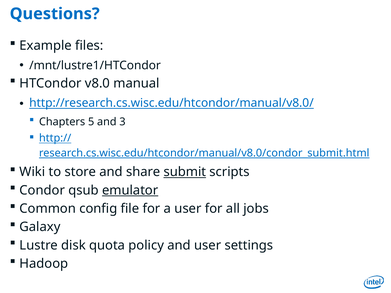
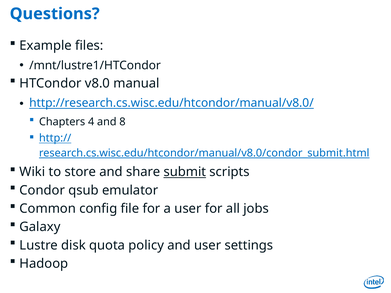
5: 5 -> 4 (91, 122)
3: 3 -> 8 (122, 122)
emulator underline: present -> none (130, 190)
